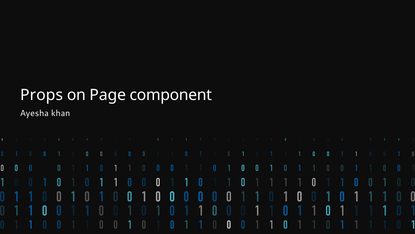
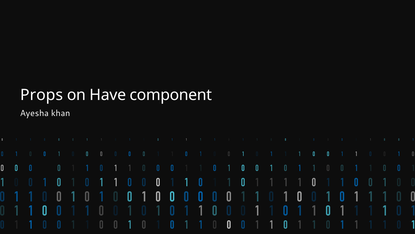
Page: Page -> Have (108, 95)
